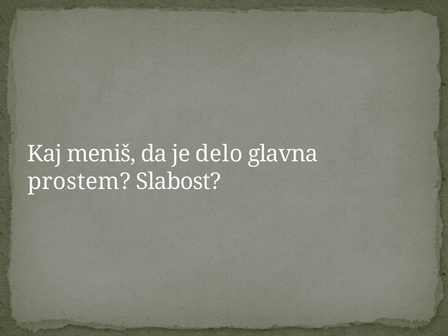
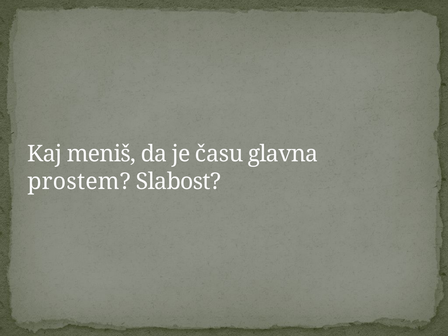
delo: delo -> času (219, 154)
